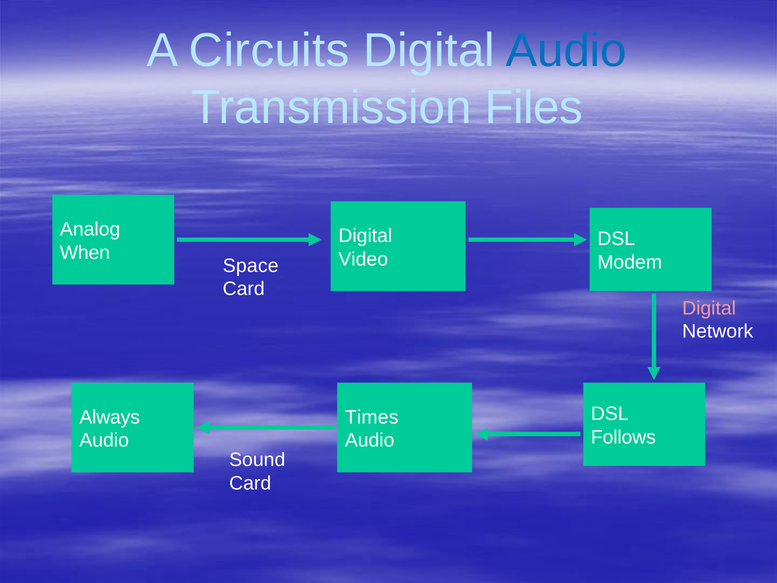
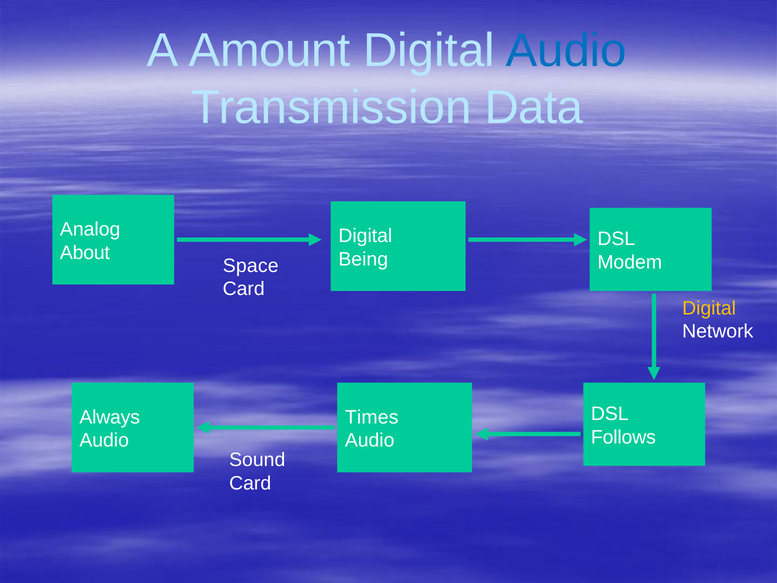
Circuits: Circuits -> Amount (270, 51)
Files: Files -> Data (534, 108)
When: When -> About (85, 253)
Video: Video -> Being (363, 259)
Digital colour: pink -> yellow (709, 308)
